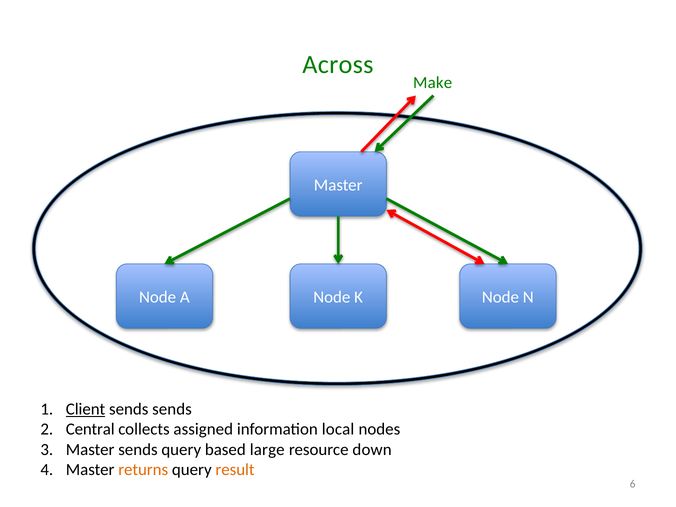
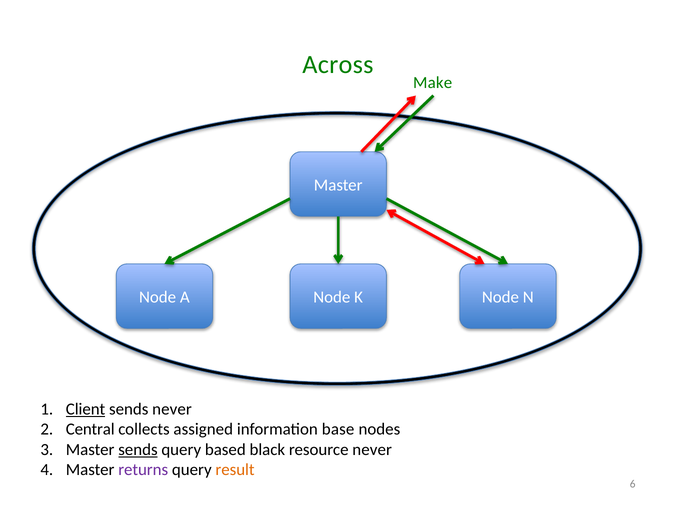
sends sends: sends -> never (172, 409)
local: local -> base (338, 429)
sends underline: none -> present (138, 450)
large: large -> black (267, 450)
resource down: down -> never (372, 450)
returns colour: orange -> purple (143, 470)
